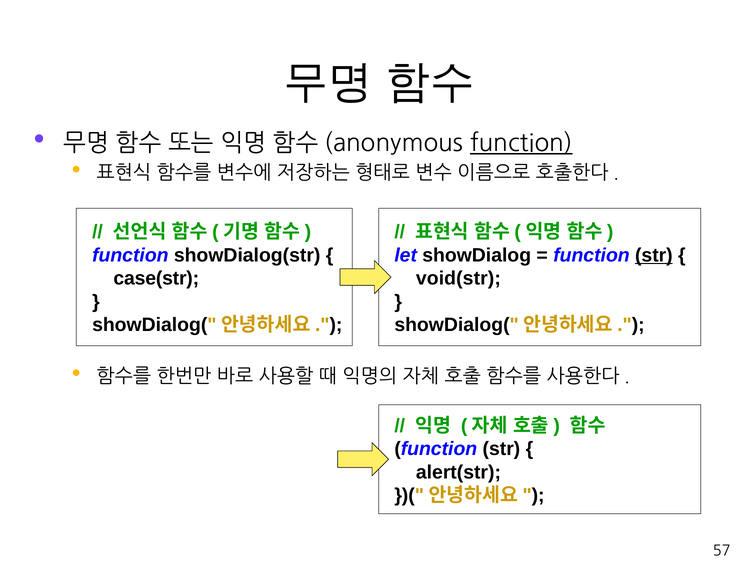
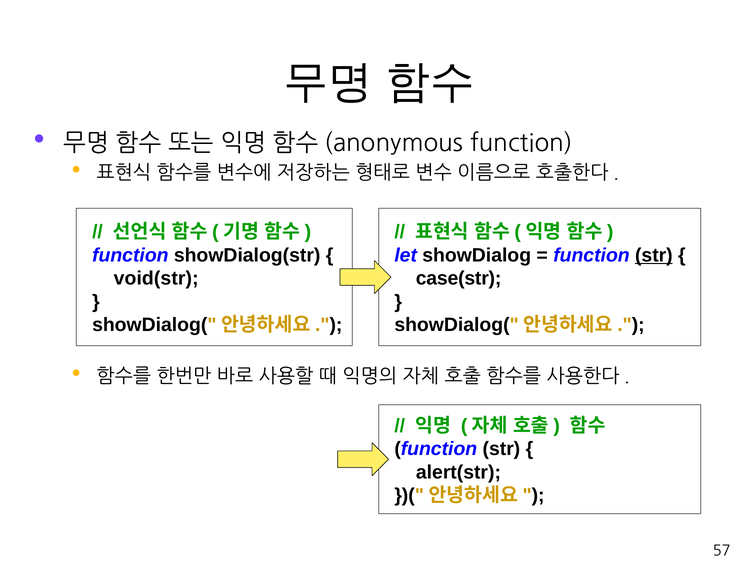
function underline: present -> none (521, 143)
case(str: case(str -> void(str (156, 278)
void(str: void(str -> case(str (459, 278)
